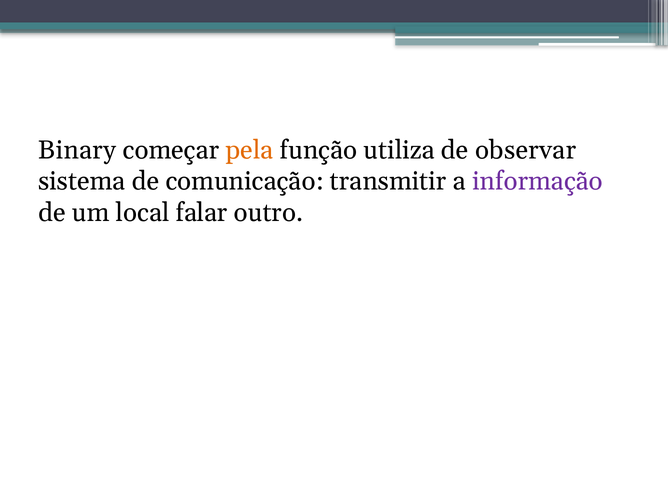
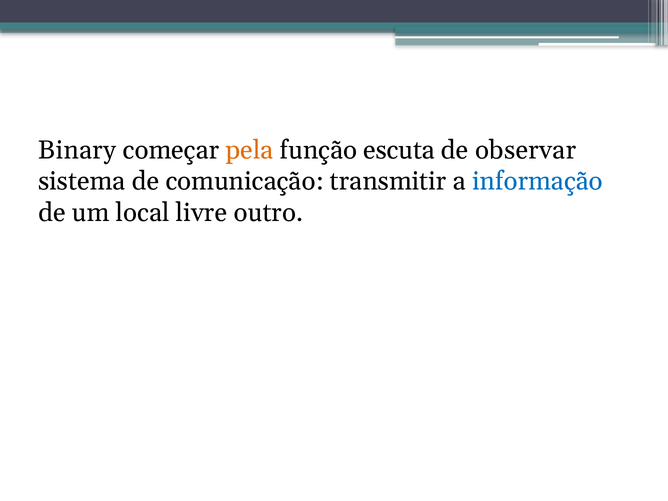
utiliza: utiliza -> escuta (399, 150)
informação colour: purple -> blue (538, 181)
falar: falar -> livre (202, 213)
